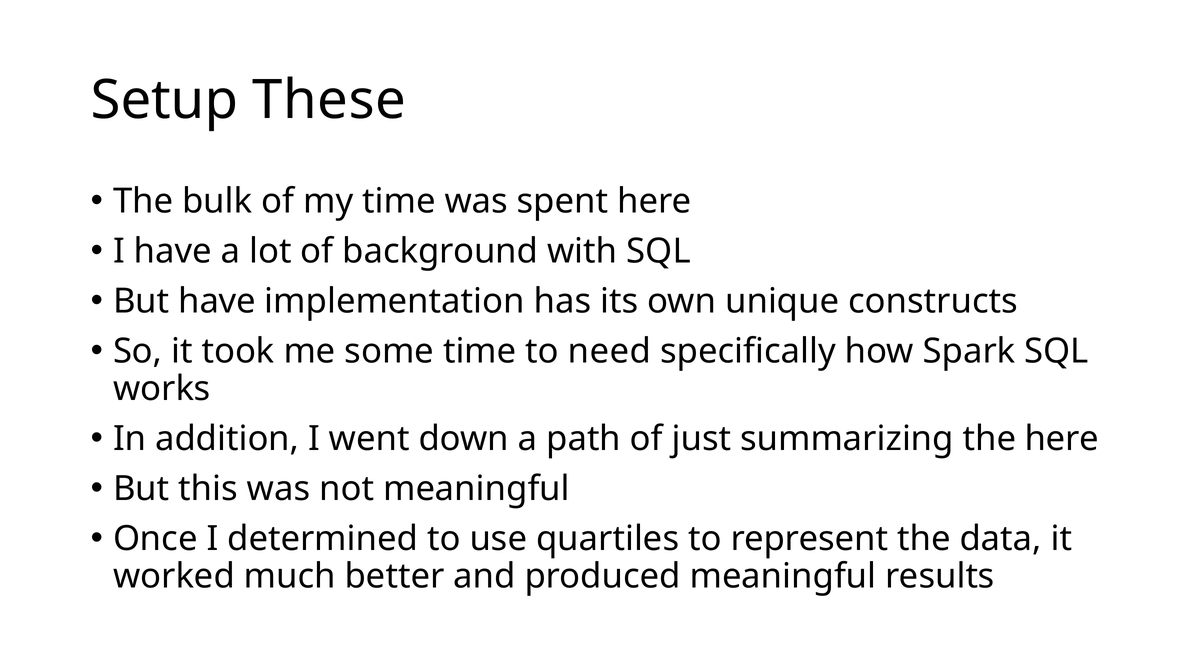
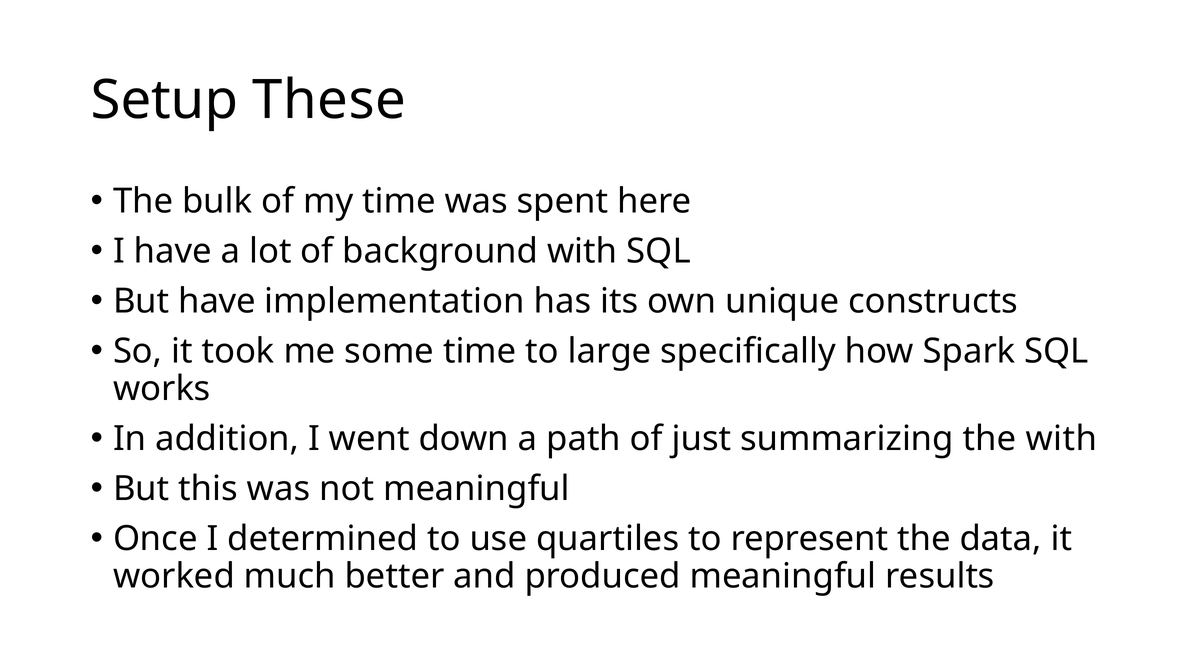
need: need -> large (610, 351)
the here: here -> with (1061, 438)
